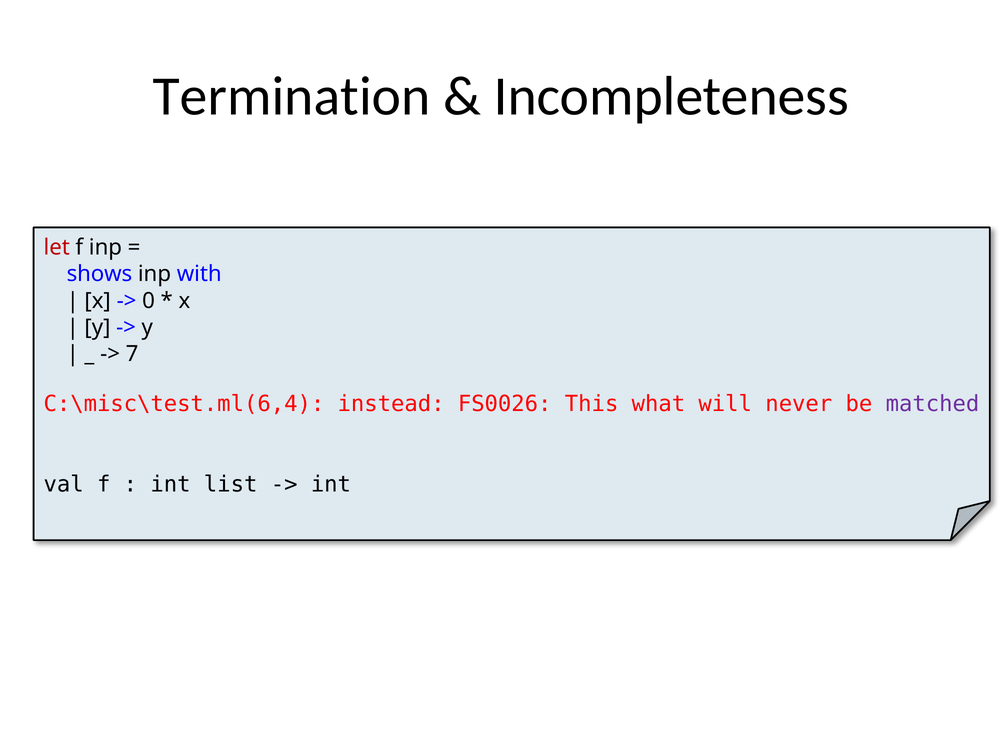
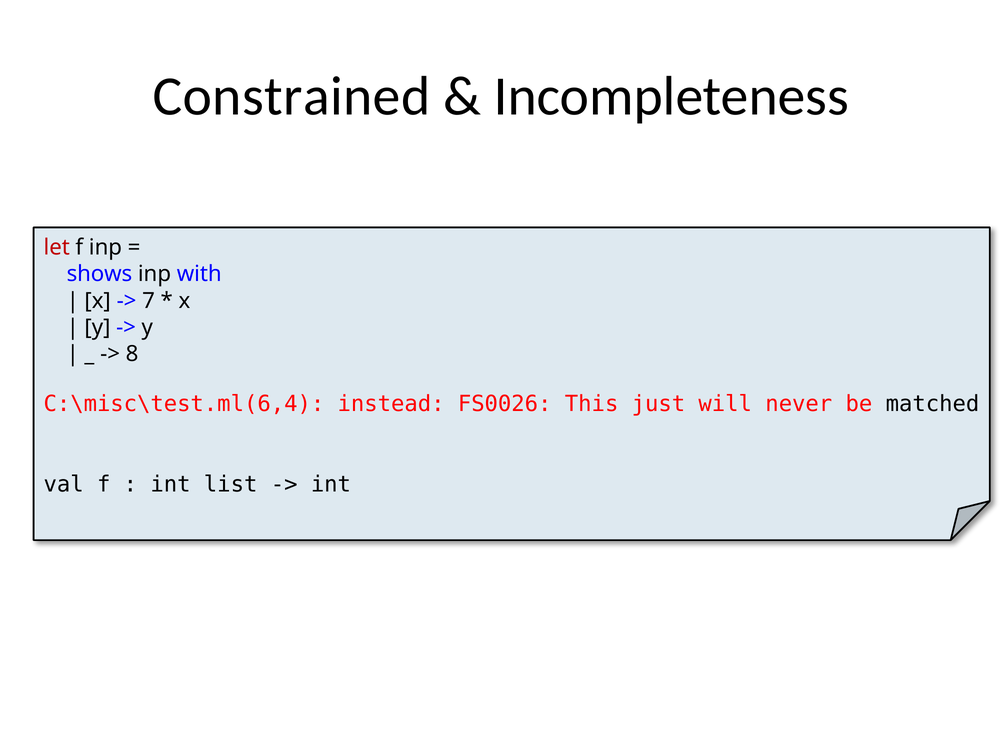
Termination: Termination -> Constrained (291, 97)
0: 0 -> 7 (148, 301)
7: 7 -> 8 (132, 354)
what: what -> just (658, 404)
matched colour: purple -> black (932, 404)
